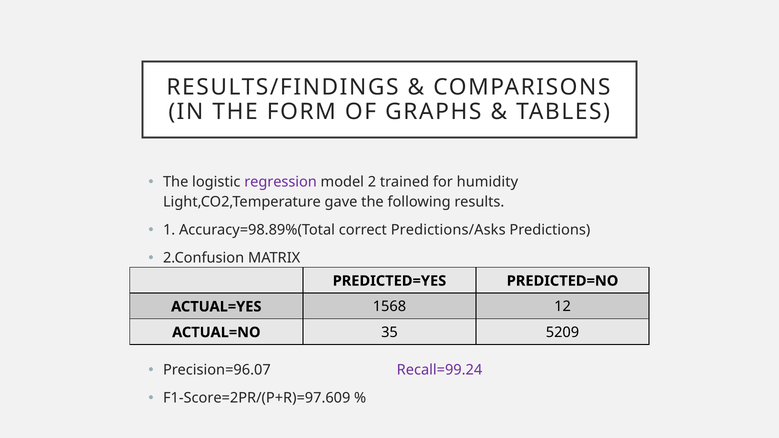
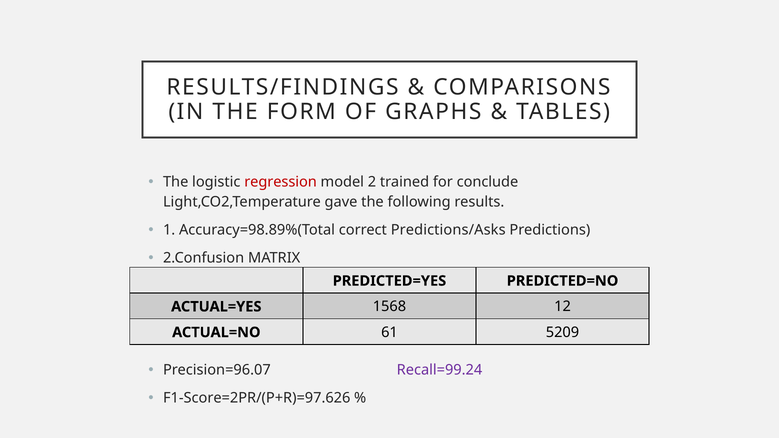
regression colour: purple -> red (281, 182)
humidity: humidity -> conclude (487, 182)
35: 35 -> 61 (389, 333)
F1-Score=2PR/(P+R)=97.609: F1-Score=2PR/(P+R)=97.609 -> F1-Score=2PR/(P+R)=97.626 (257, 398)
